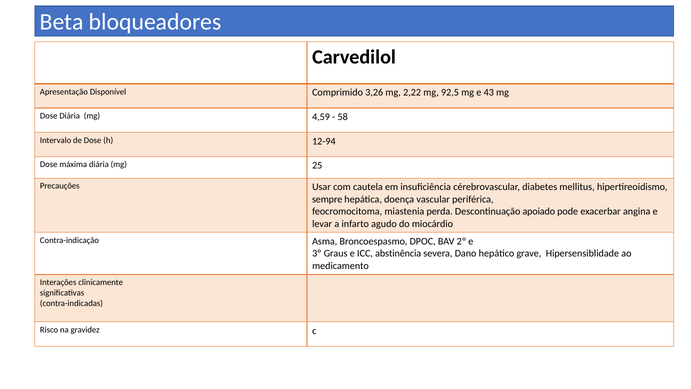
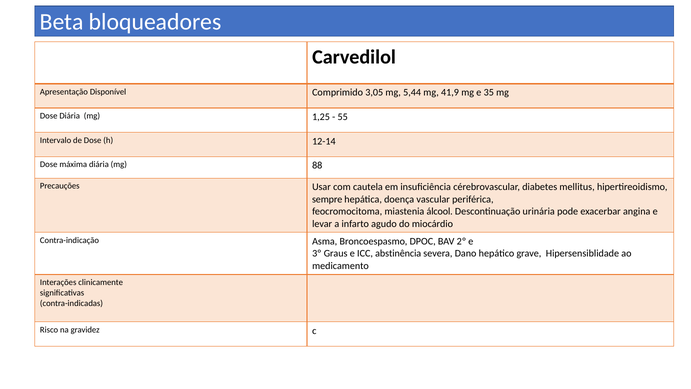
3,26: 3,26 -> 3,05 (374, 93)
2,22: 2,22 -> 5,44 (412, 93)
92,5: 92,5 -> 41,9 (450, 93)
43: 43 -> 35 (489, 93)
4,59: 4,59 -> 1,25 (321, 117)
58: 58 -> 55 (343, 117)
12-94: 12-94 -> 12-14 (324, 141)
25: 25 -> 88 (317, 165)
perda: perda -> álcool (440, 211)
apoiado: apoiado -> urinária (539, 211)
